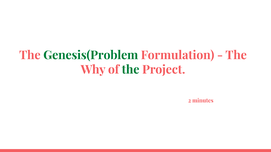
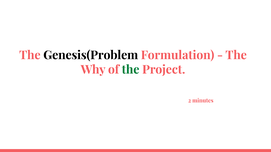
Genesis(Problem colour: green -> black (91, 55)
